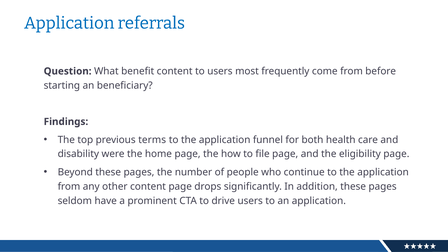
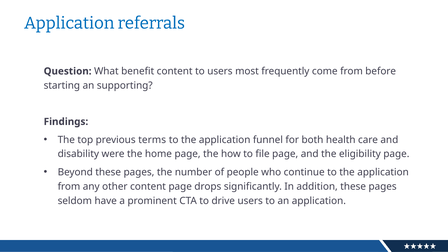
beneficiary: beneficiary -> supporting (125, 86)
